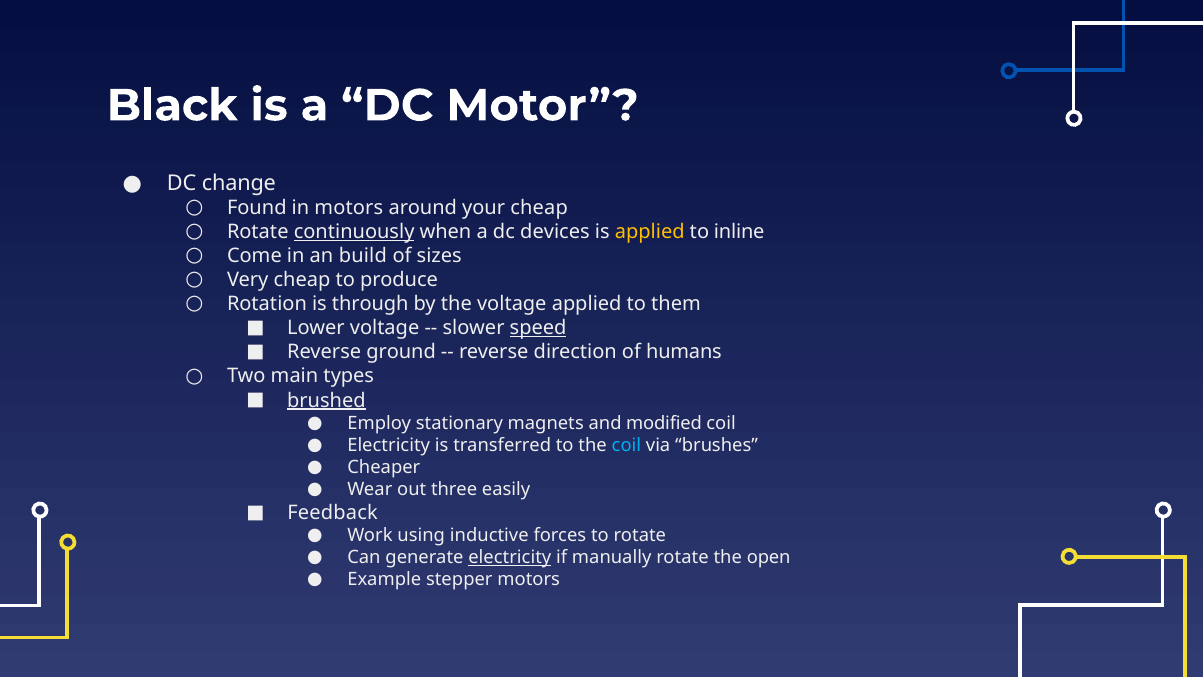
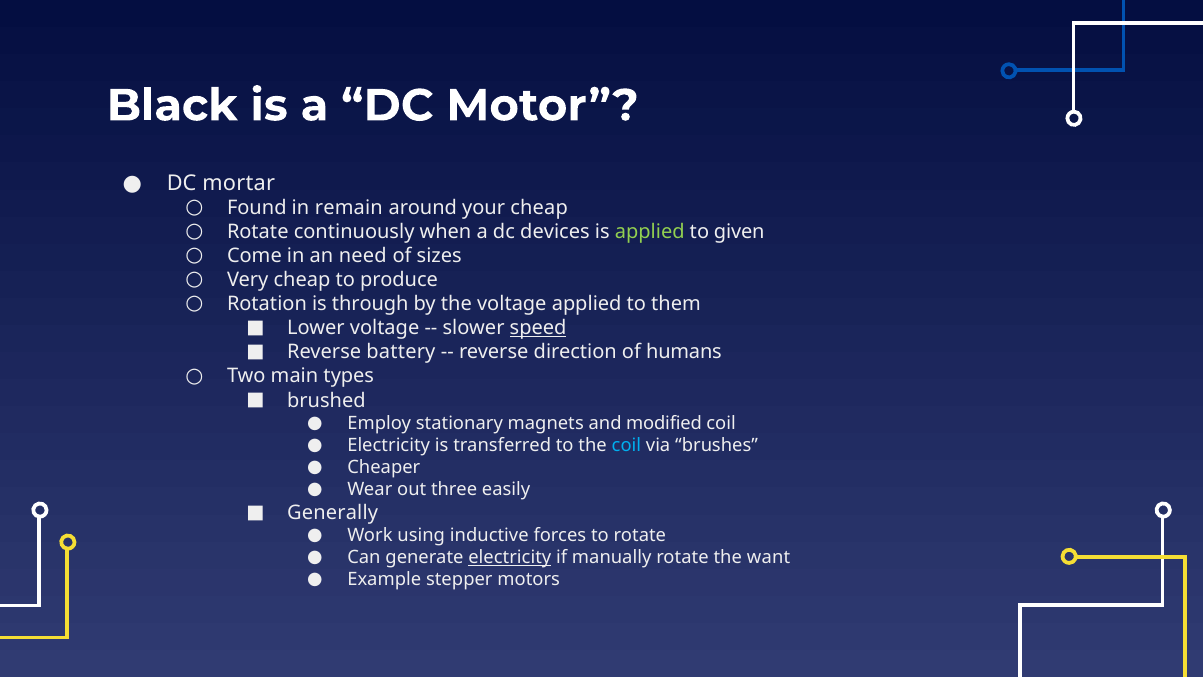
change: change -> mortar (239, 183)
in motors: motors -> remain (349, 208)
continuously underline: present -> none (354, 232)
applied colour: yellow -> light green (650, 232)
inline: inline -> given (739, 232)
build: build -> need (363, 256)
ground: ground -> battery (401, 352)
brushed underline: present -> none (326, 400)
Feedback: Feedback -> Generally (333, 513)
open: open -> want (769, 558)
